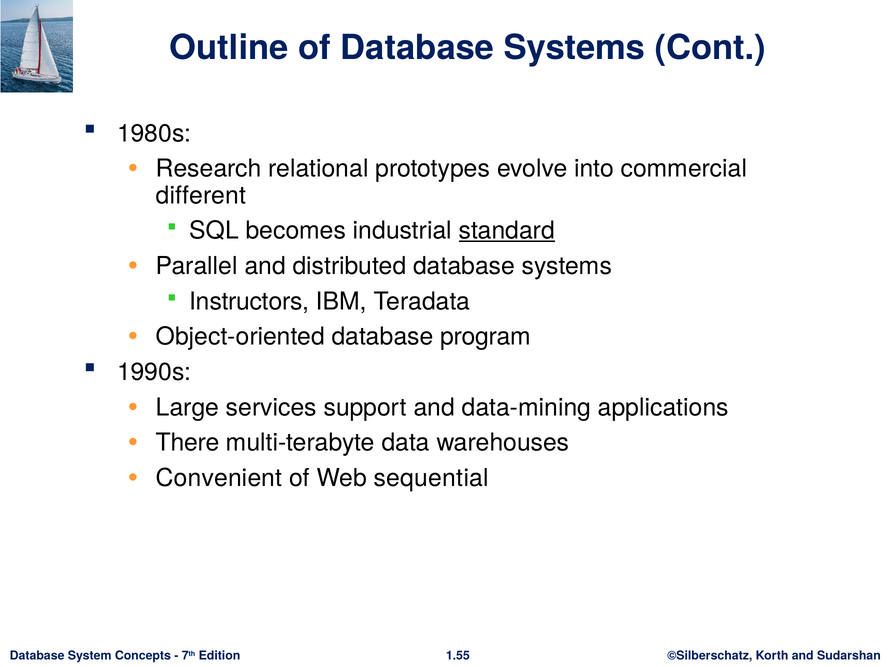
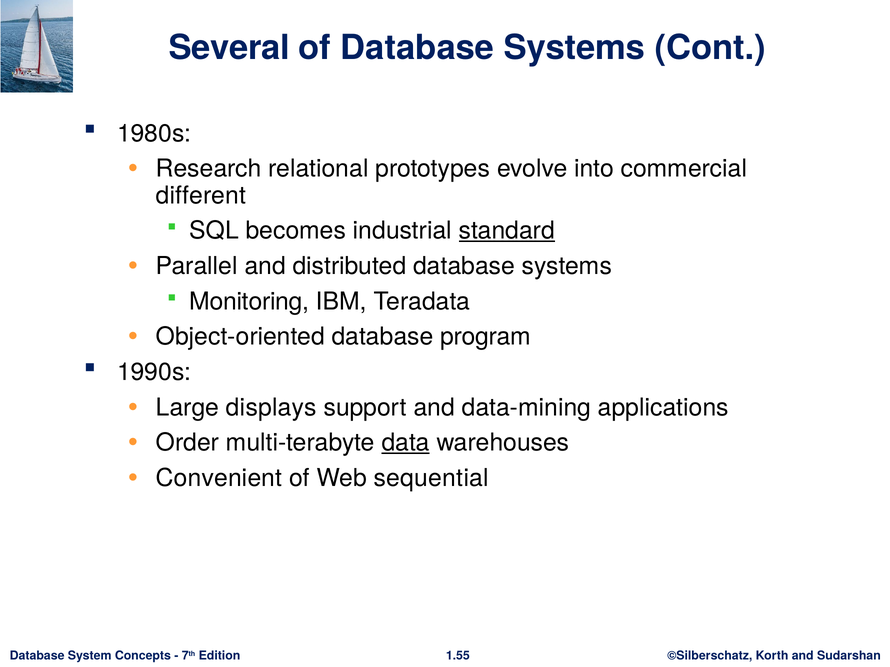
Outline: Outline -> Several (229, 48)
Instructors: Instructors -> Monitoring (249, 302)
services: services -> displays (271, 408)
There: There -> Order (188, 443)
data underline: none -> present (406, 443)
